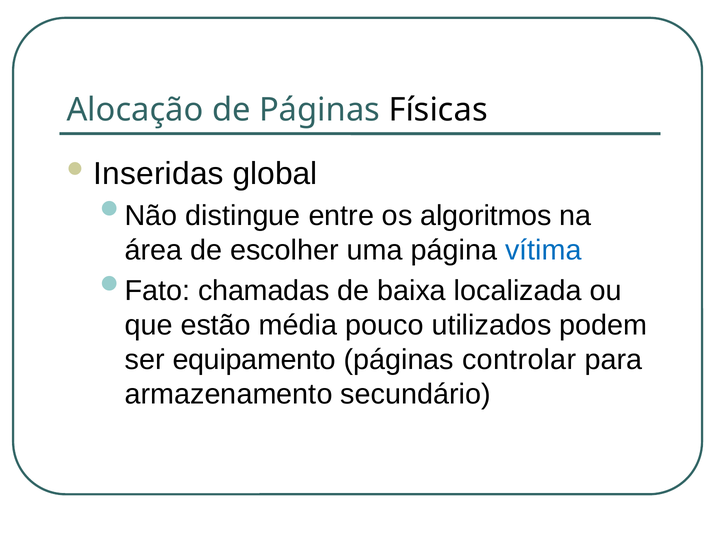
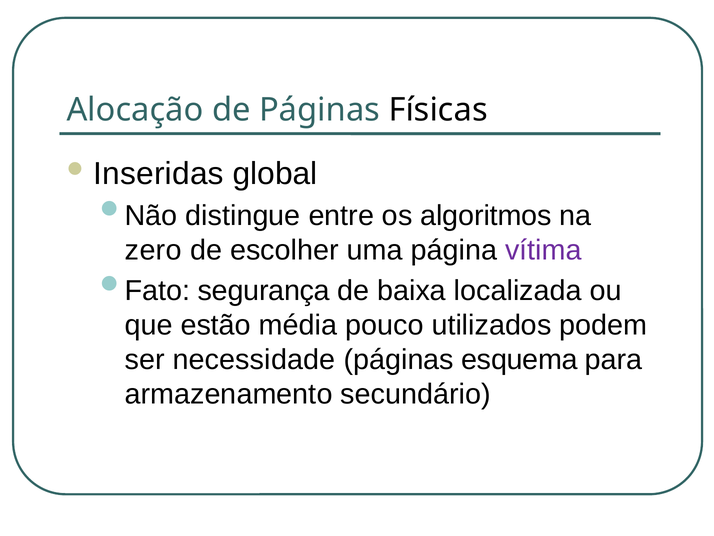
área: área -> zero (153, 250)
vítima colour: blue -> purple (543, 250)
chamadas: chamadas -> segurança (264, 290)
equipamento: equipamento -> necessidade (254, 359)
controlar: controlar -> esquema (520, 359)
